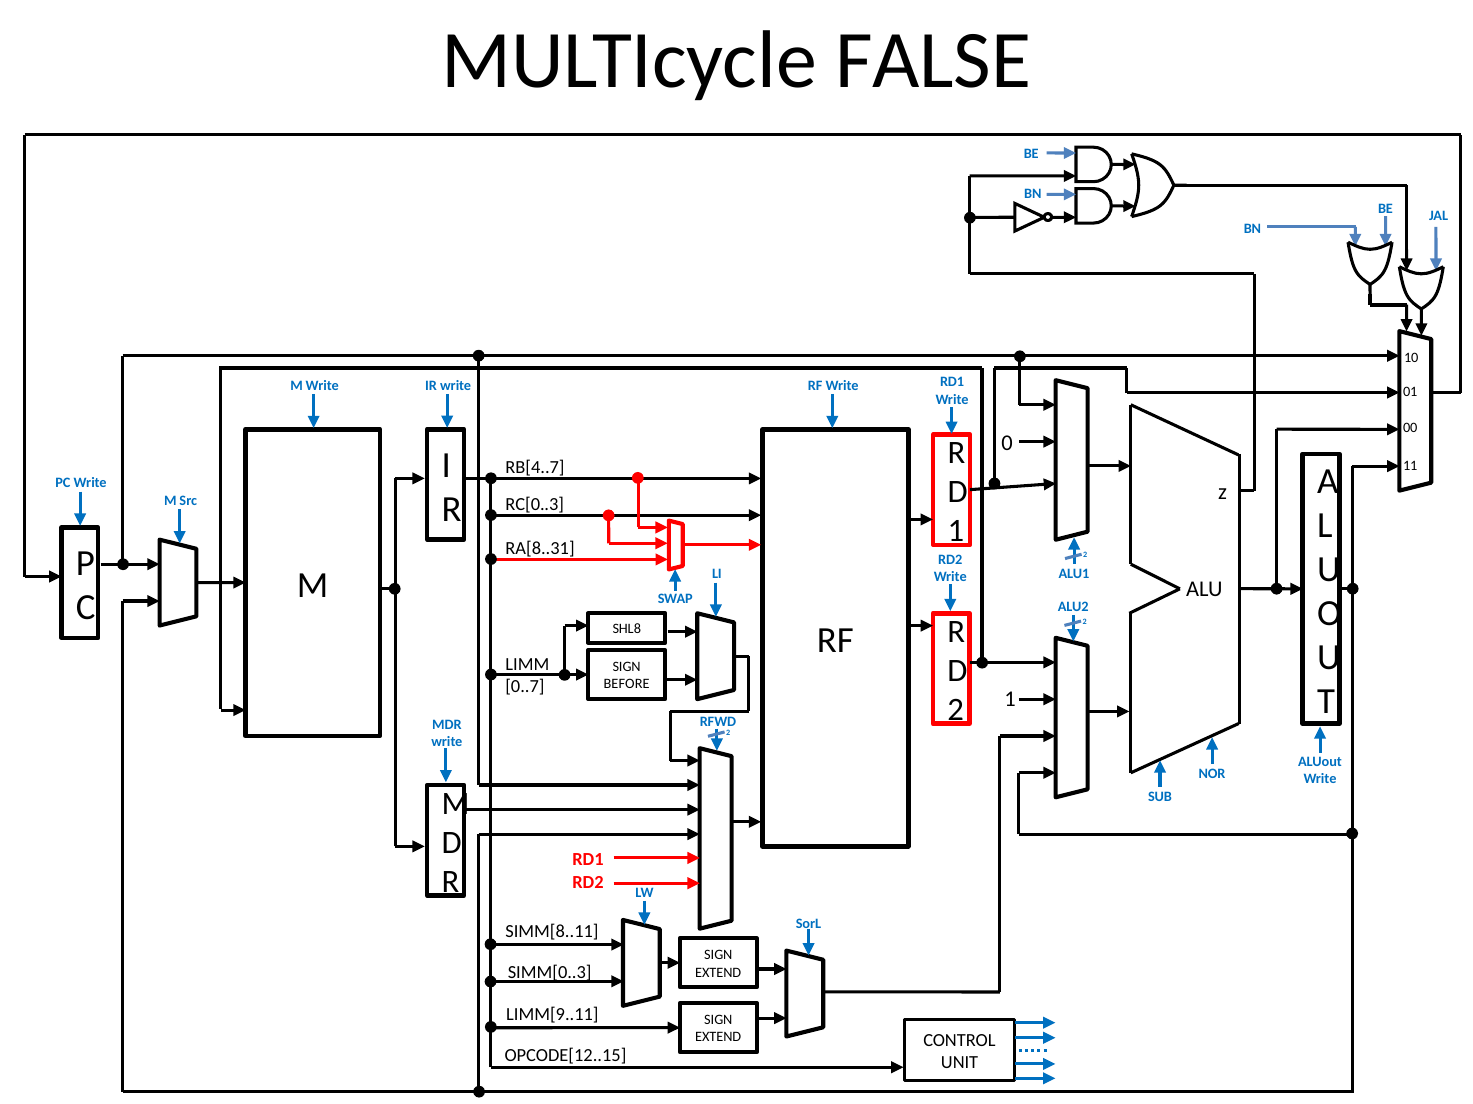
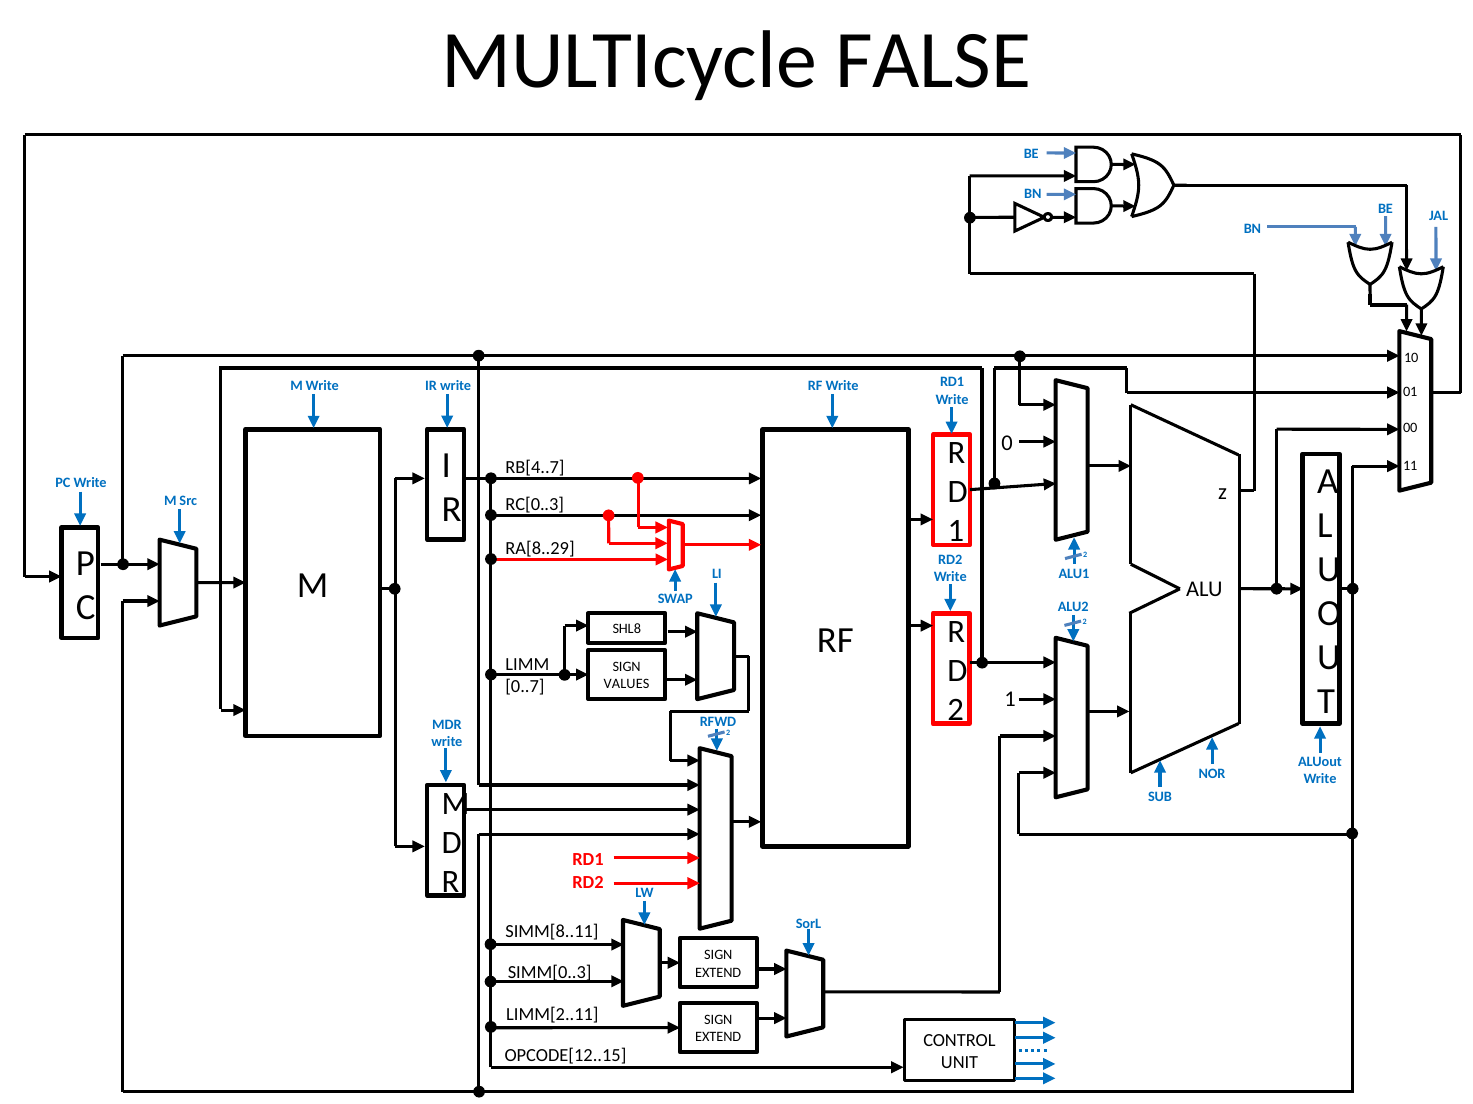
RA[8..31: RA[8..31 -> RA[8..29 (540, 549)
BEFORE: BEFORE -> VALUES (627, 685)
LIMM[9..11: LIMM[9..11 -> LIMM[2..11 (552, 1015)
